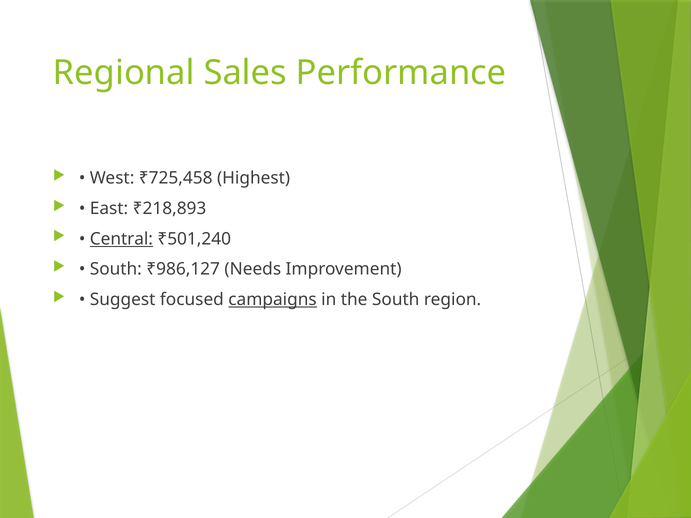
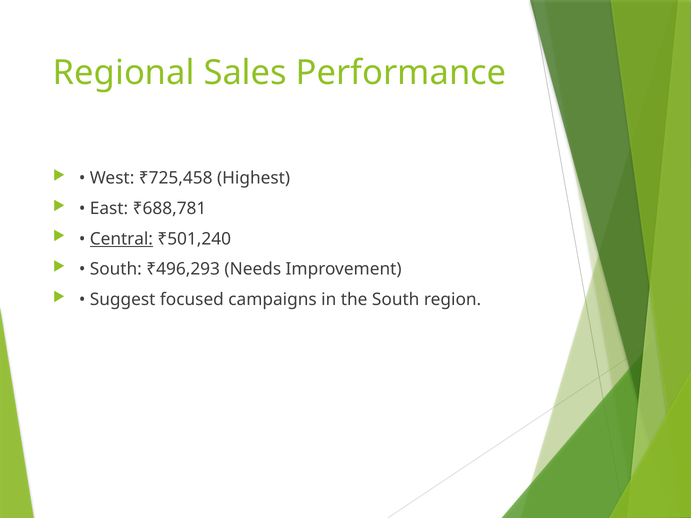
₹218,893: ₹218,893 -> ₹688,781 (170, 209)
₹986,127: ₹986,127 -> ₹496,293 (183, 269)
campaigns underline: present -> none (273, 300)
